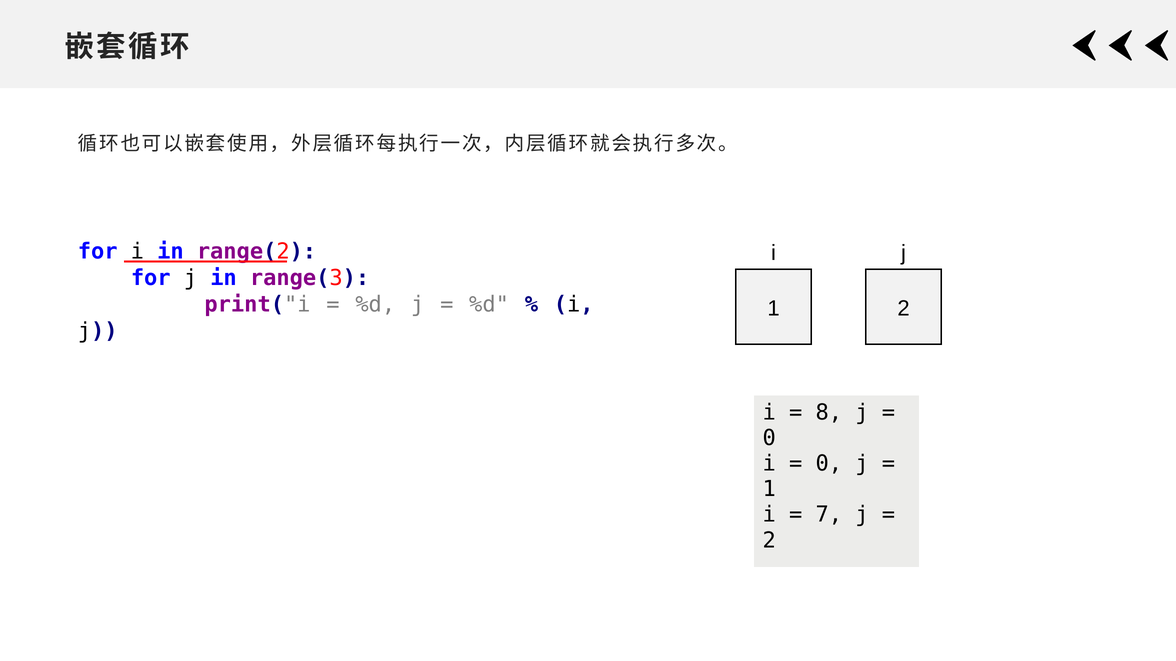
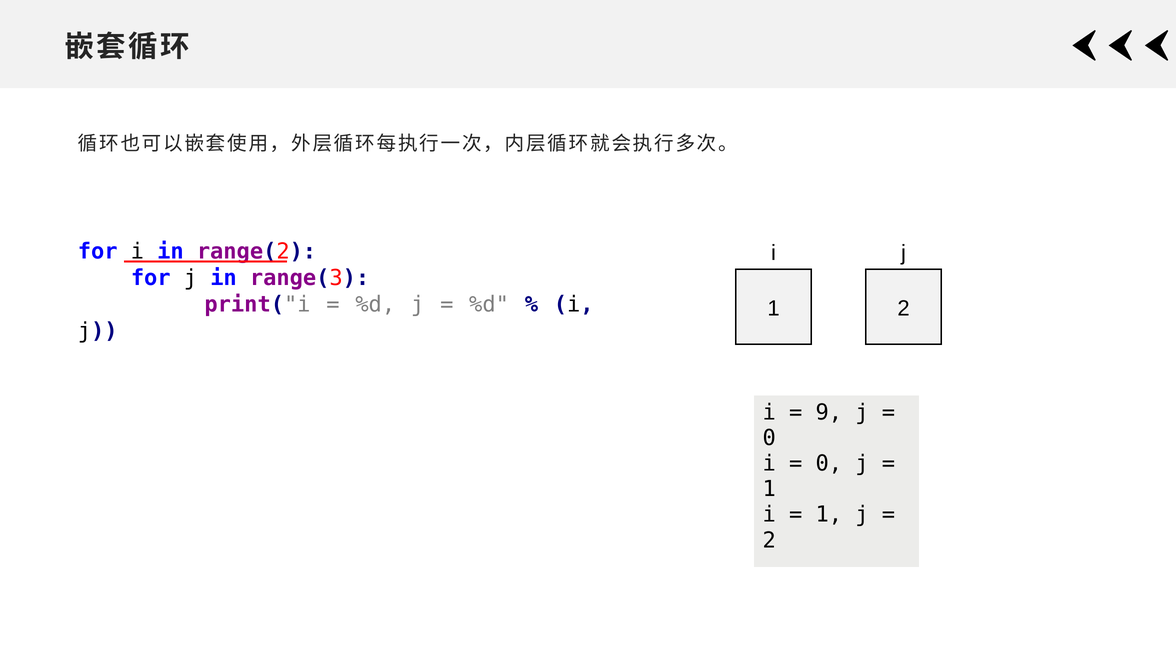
8: 8 -> 9 (829, 413)
7: 7 -> 1 (829, 515)
